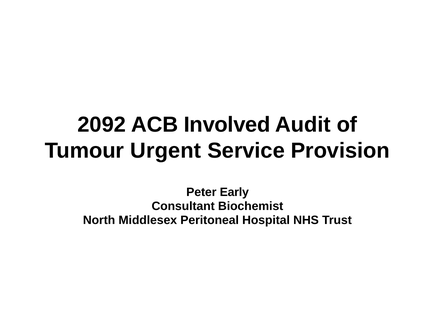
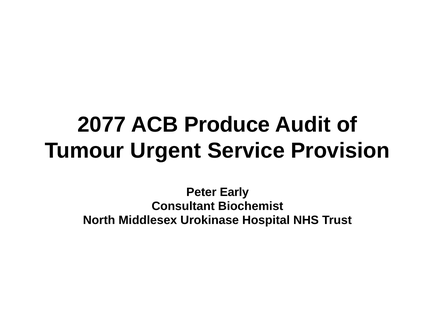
2092: 2092 -> 2077 (102, 125)
Involved: Involved -> Produce (227, 125)
Peritoneal: Peritoneal -> Urokinase (210, 220)
